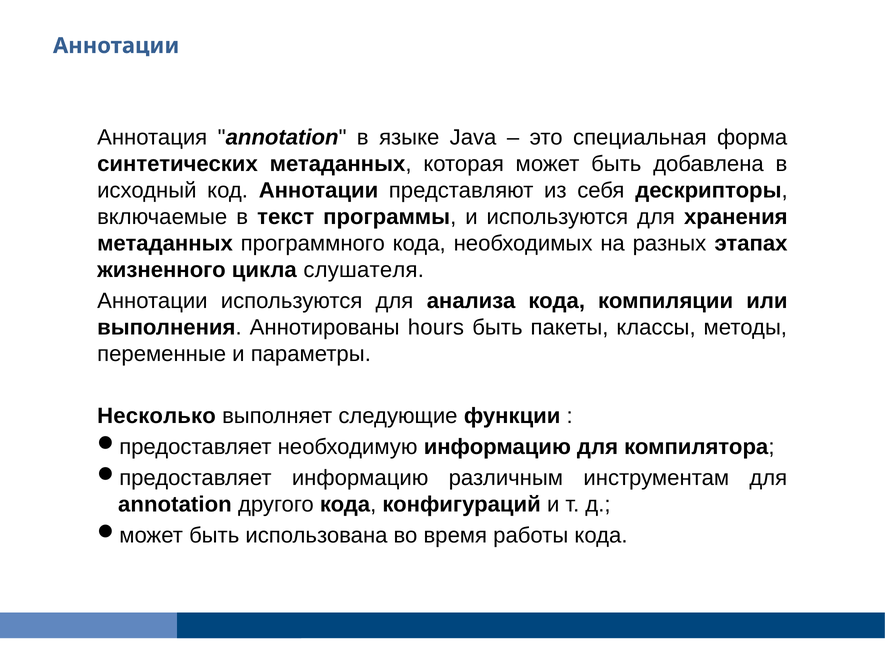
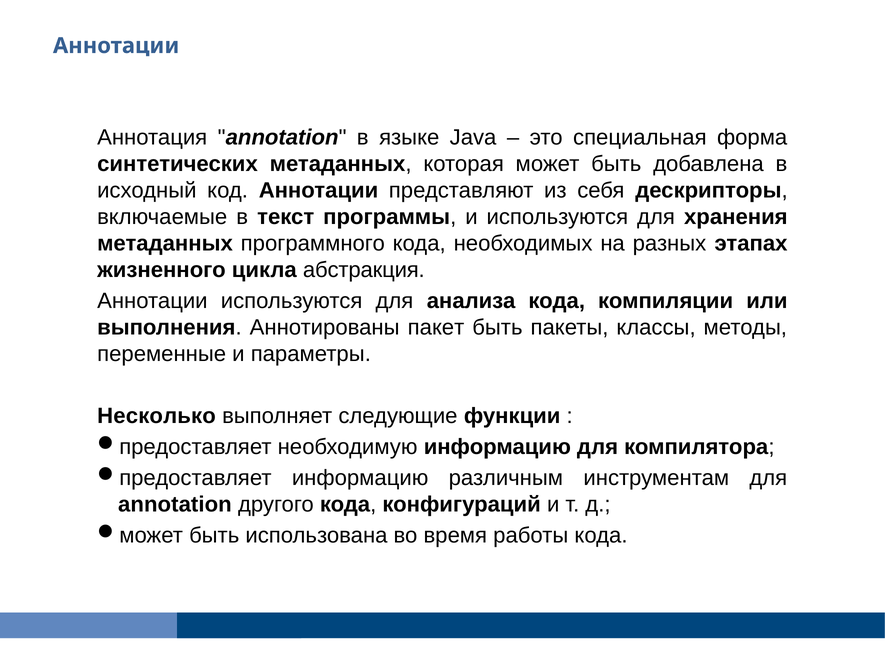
слушателя: слушателя -> абстракция (364, 270)
hours: hours -> пакет (436, 327)
